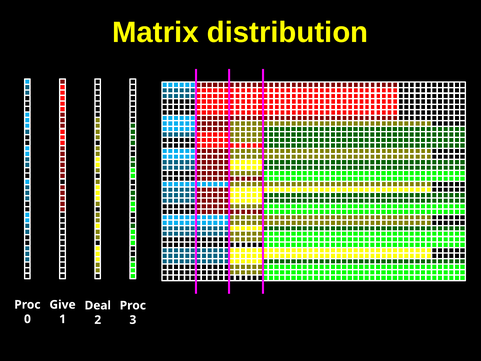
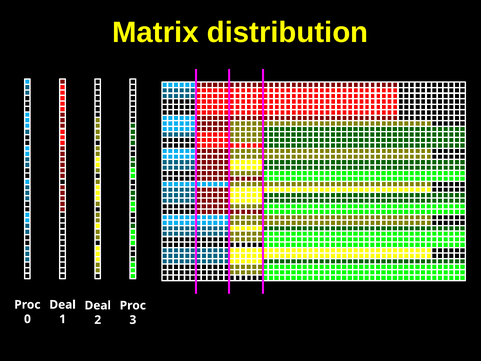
Give: Give -> Deal (63, 304)
